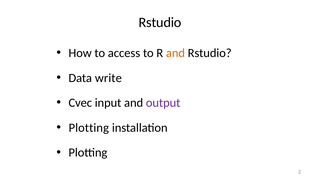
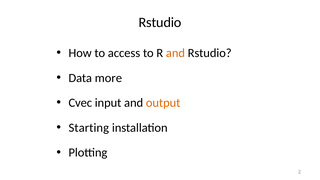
write: write -> more (108, 78)
output colour: purple -> orange (163, 103)
Plotting: Plotting -> Starting (89, 128)
